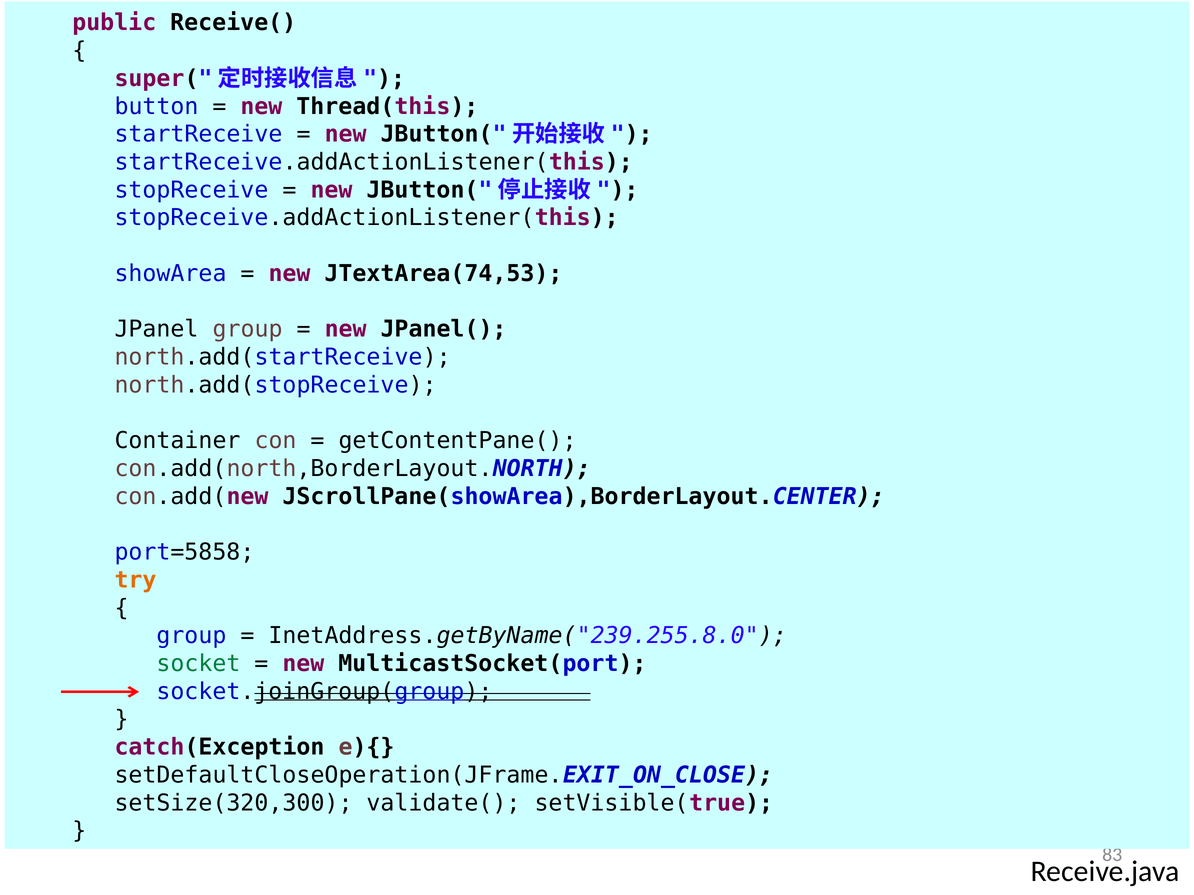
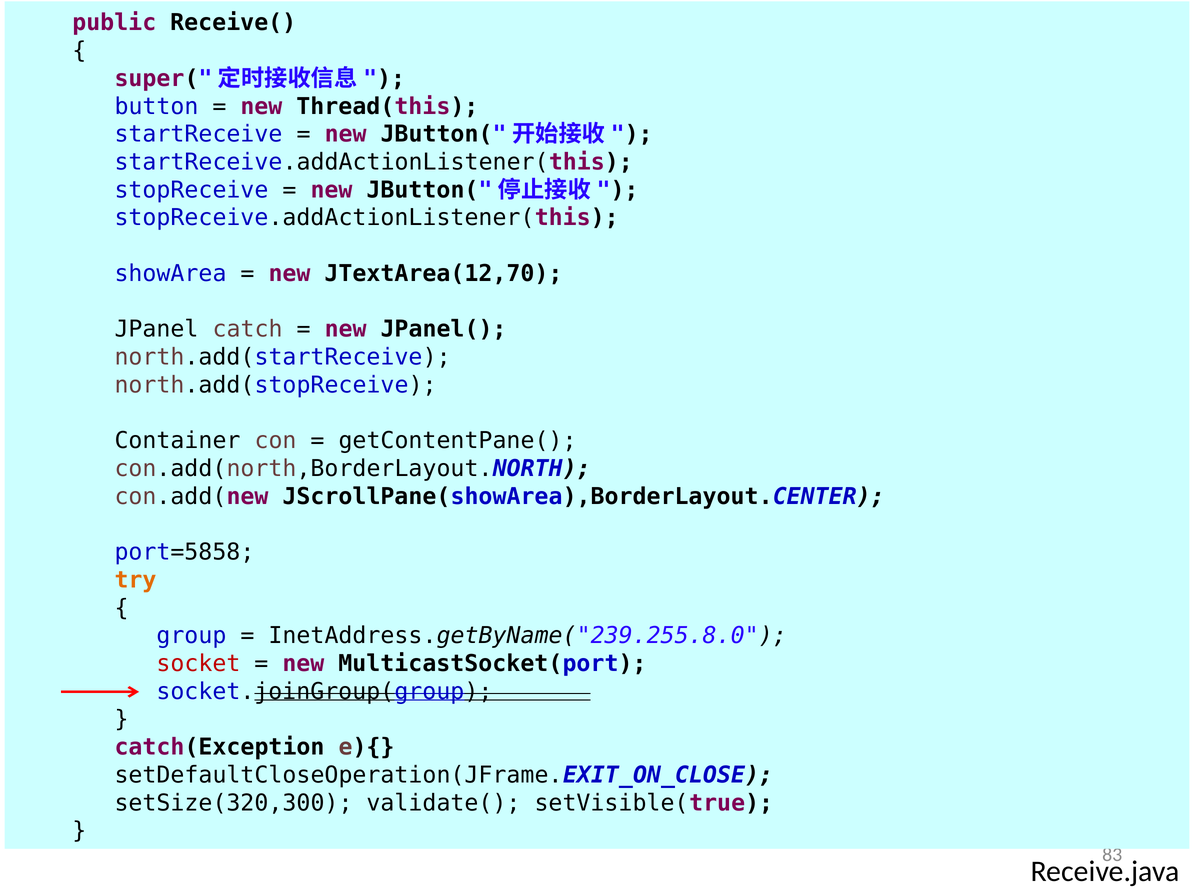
JTextArea(74,53: JTextArea(74,53 -> JTextArea(12,70 (443, 274)
JPanel group: group -> catch (248, 329)
socket colour: green -> red (198, 664)
